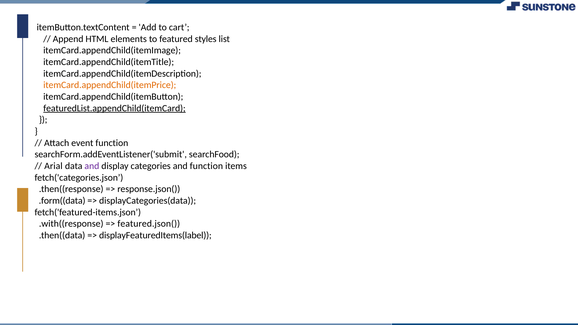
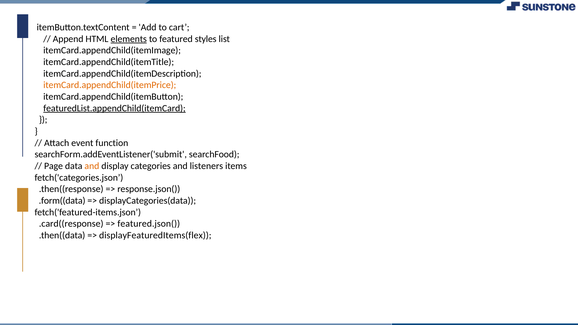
elements underline: none -> present (129, 39)
Arial: Arial -> Page (54, 166)
and colour: purple -> orange (92, 166)
and function: function -> listeners (206, 166)
.with((response: .with((response -> .card((response (71, 224)
displayFeaturedItems(label: displayFeaturedItems(label -> displayFeaturedItems(flex (155, 235)
